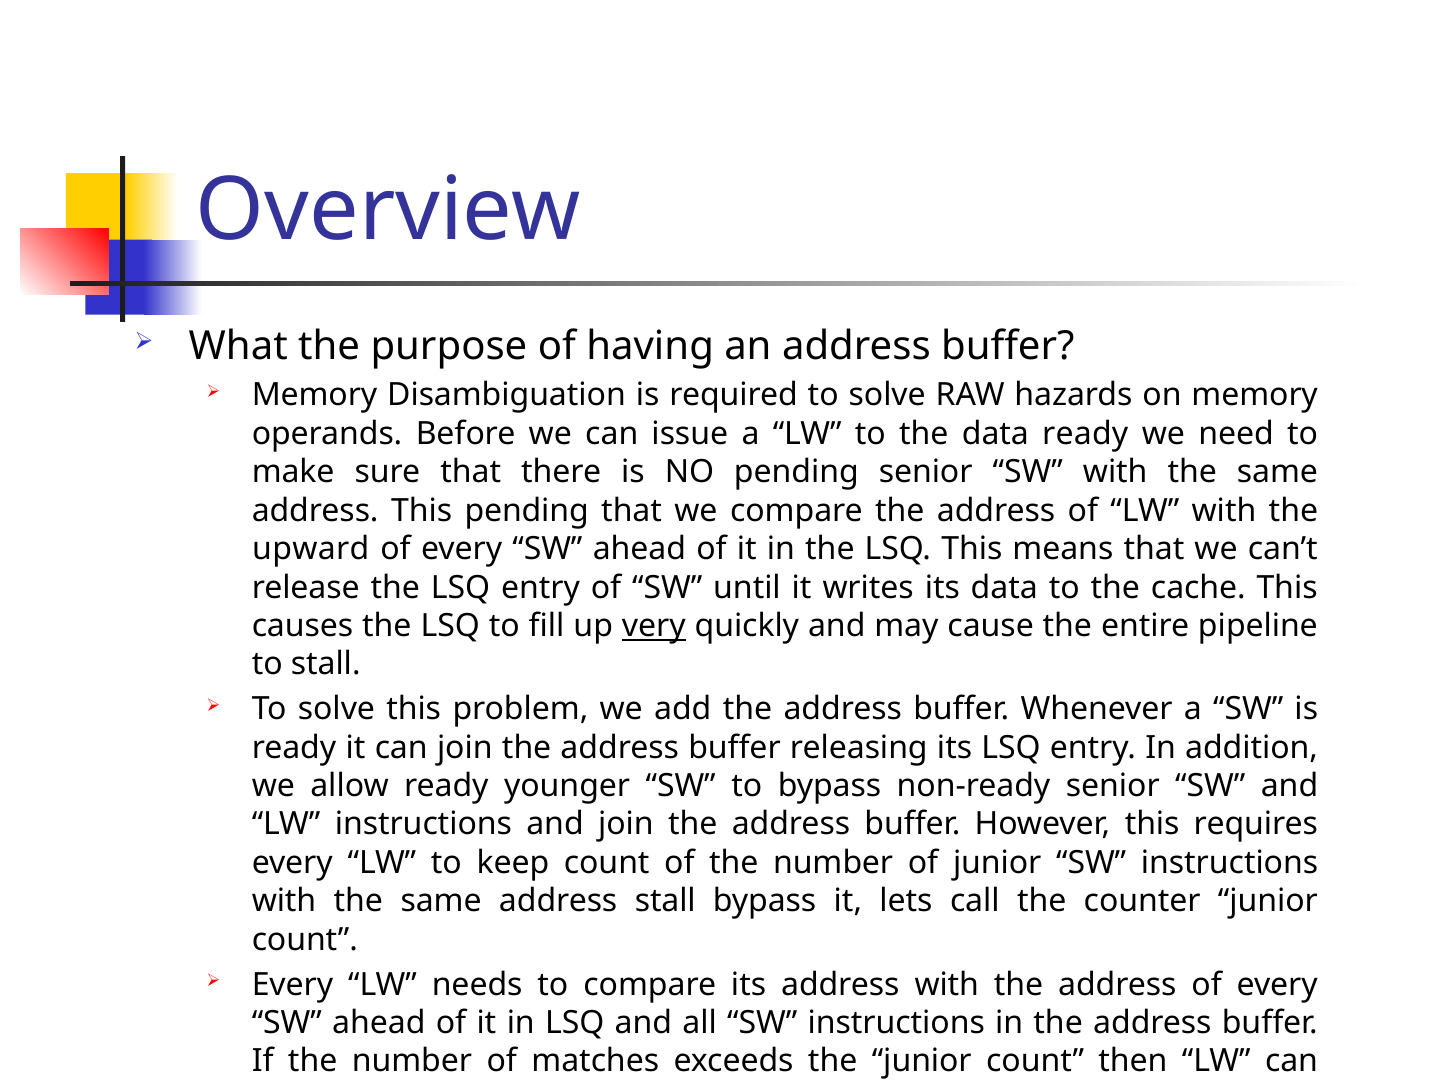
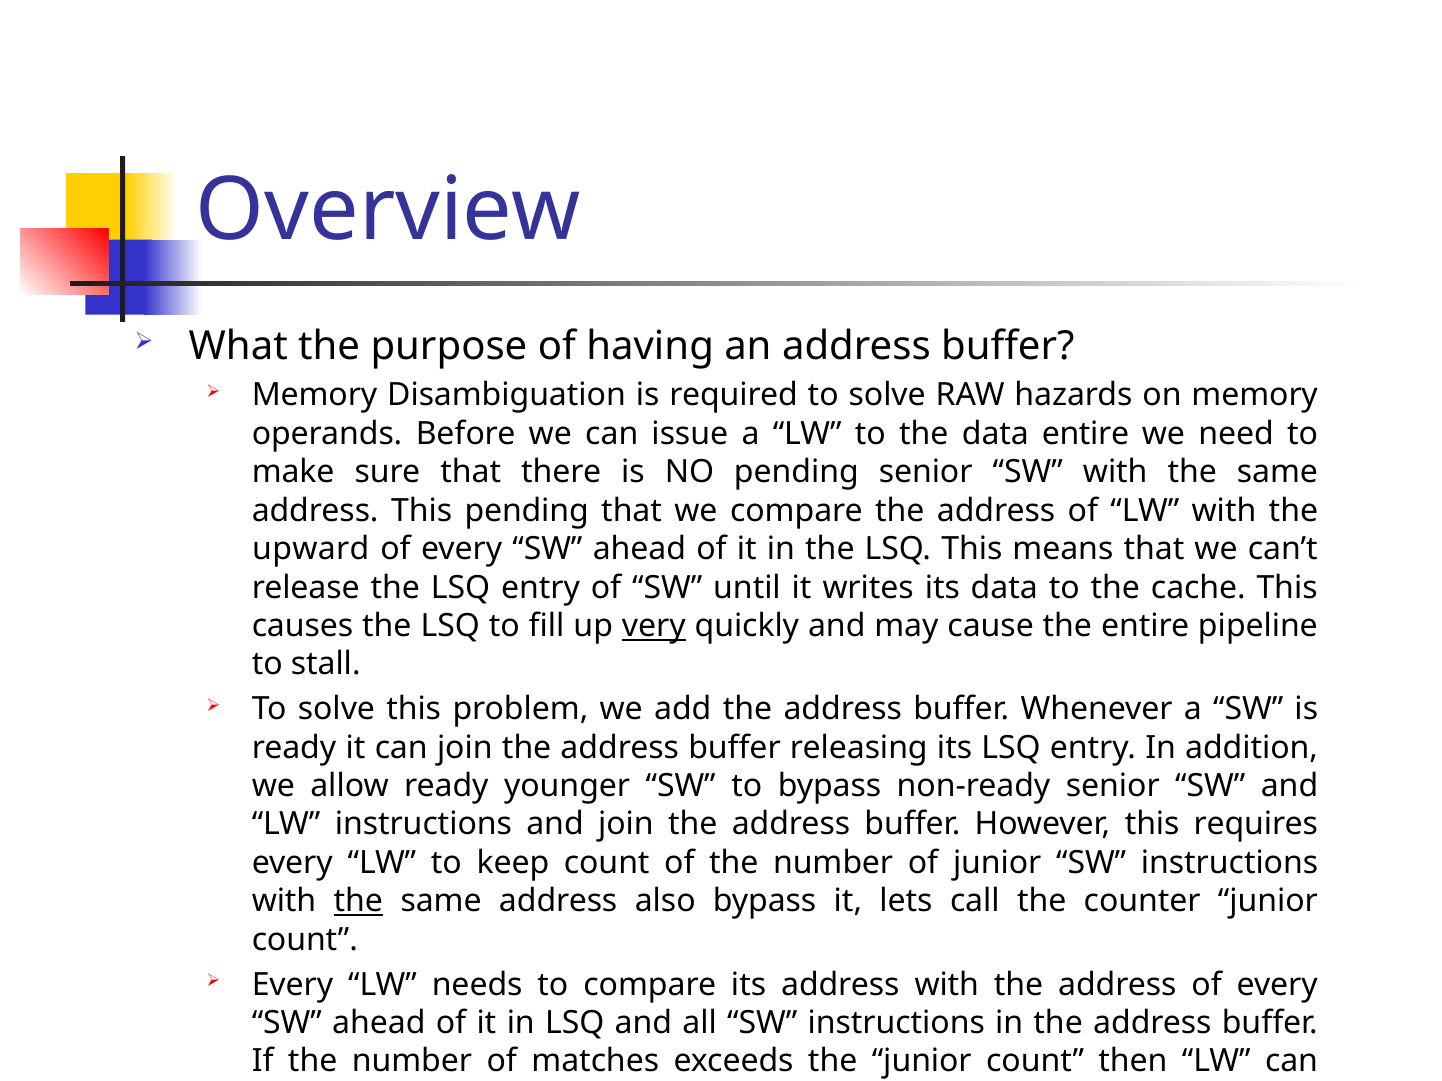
data ready: ready -> entire (1085, 434)
the underline: none -> present (358, 902)
address stall: stall -> also (665, 902)
